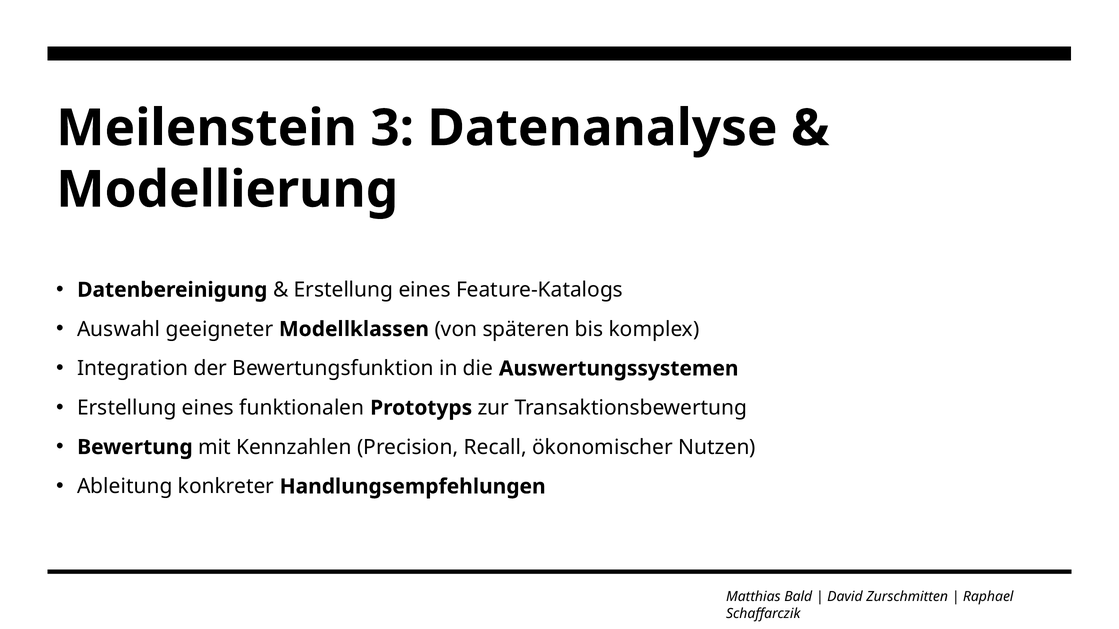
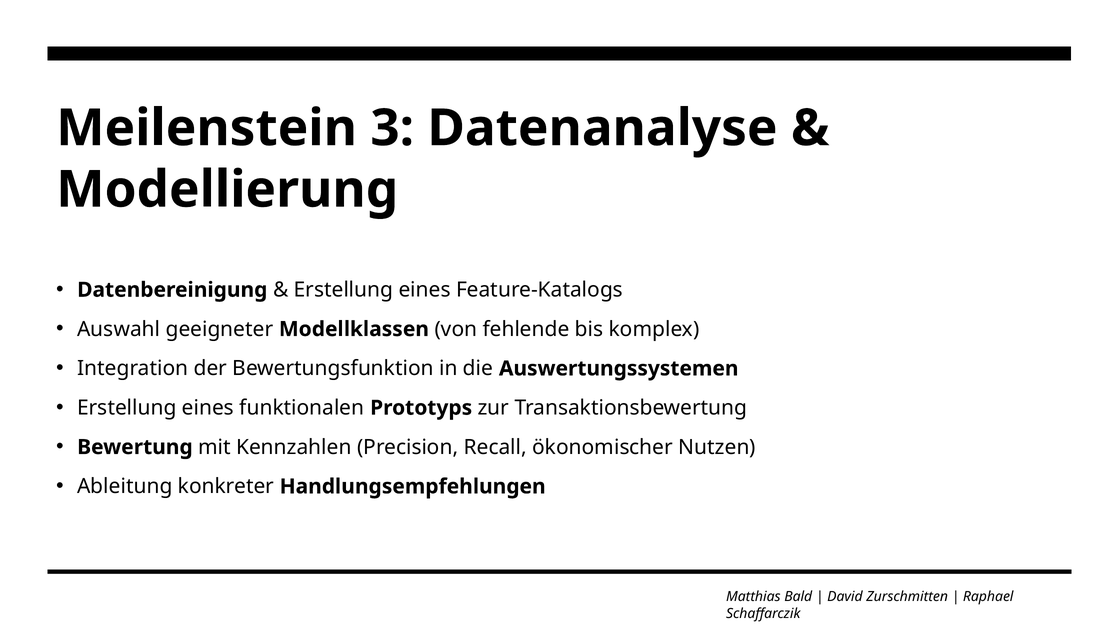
späteren: späteren -> fehlende (526, 329)
